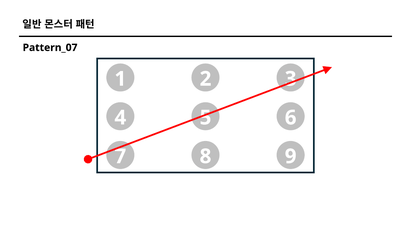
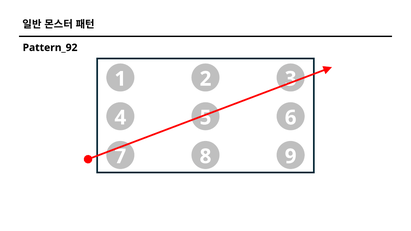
Pattern_07: Pattern_07 -> Pattern_92 (50, 48)
